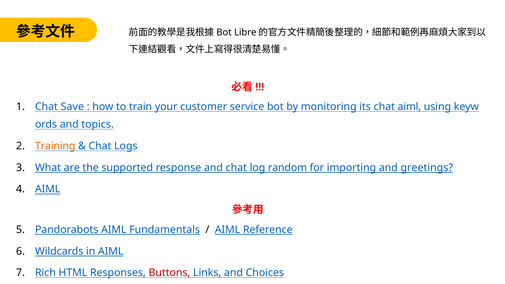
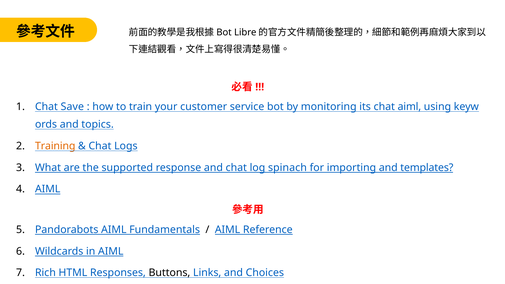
random: random -> spinach (287, 168)
greetings: greetings -> templates (427, 168)
Buttons colour: red -> black (169, 273)
